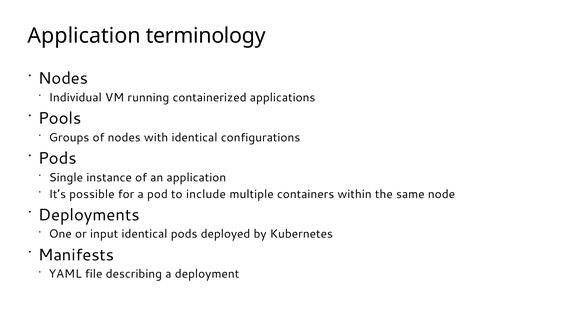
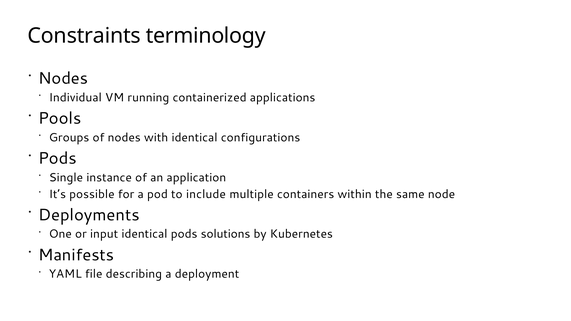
Application: Application -> Constraints (84, 36)
deployed: deployed -> solutions (226, 234)
